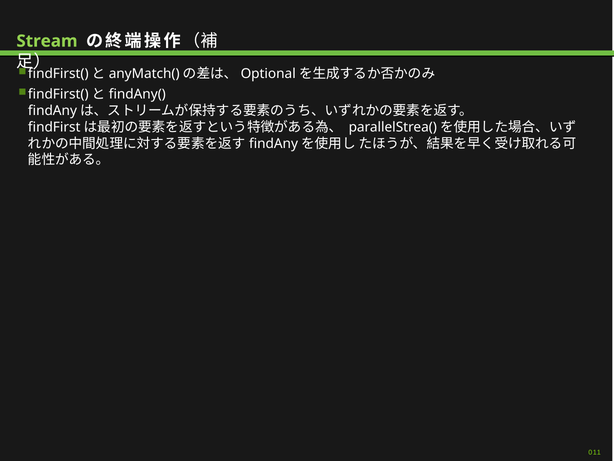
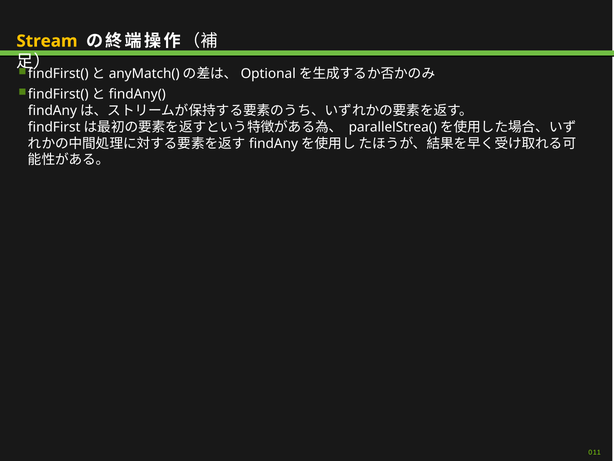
Stream colour: light green -> yellow (47, 41)
